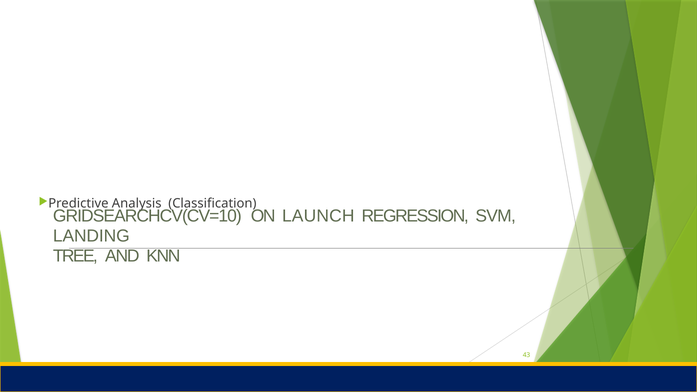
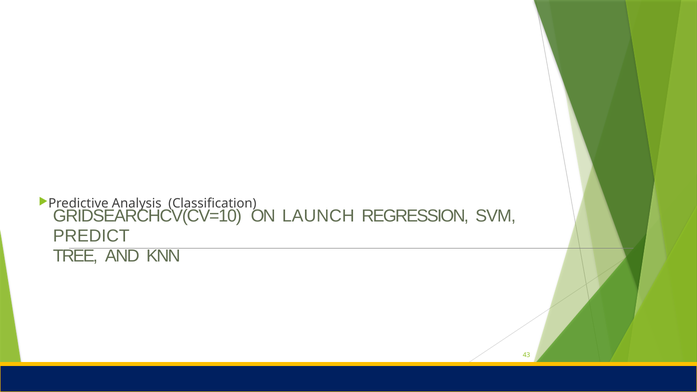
LANDING: LANDING -> PREDICT (91, 236)
